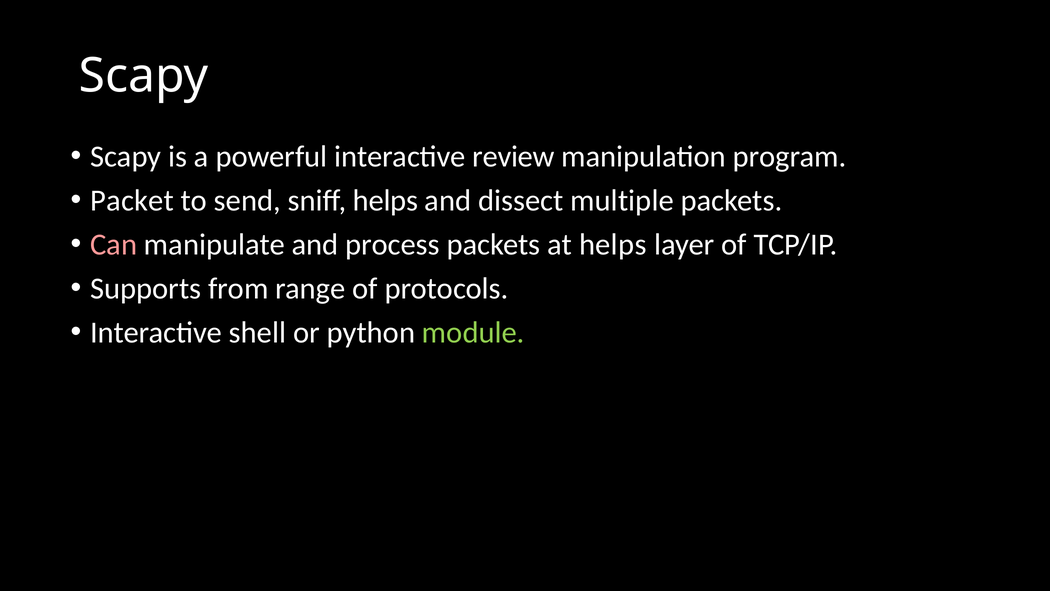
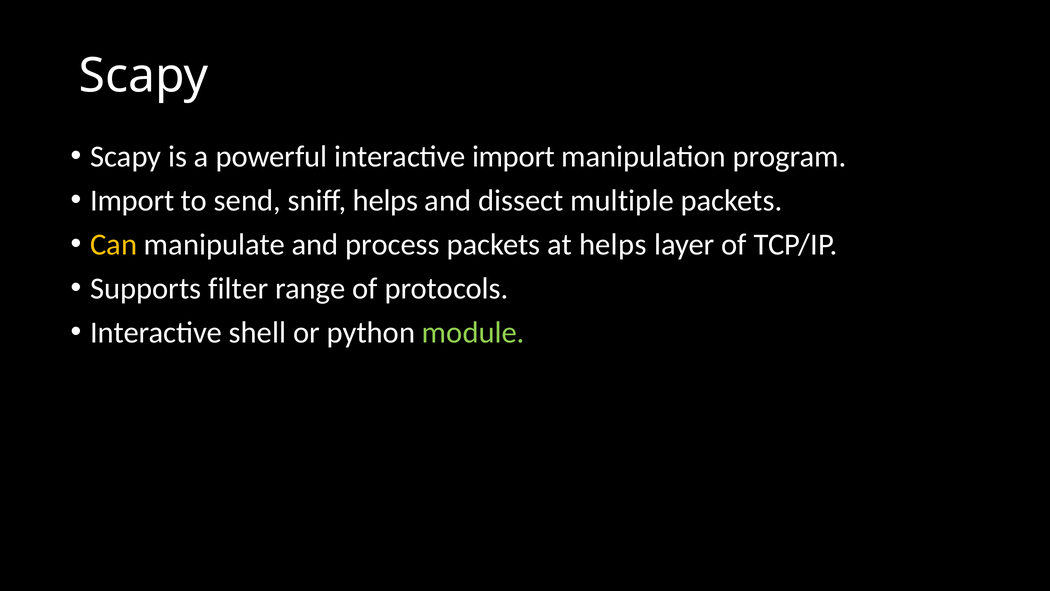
interactive review: review -> import (514, 156)
Packet: Packet -> Import (132, 200)
Can colour: pink -> yellow (114, 244)
from: from -> filter (238, 288)
